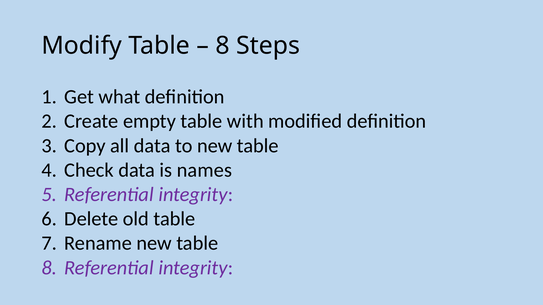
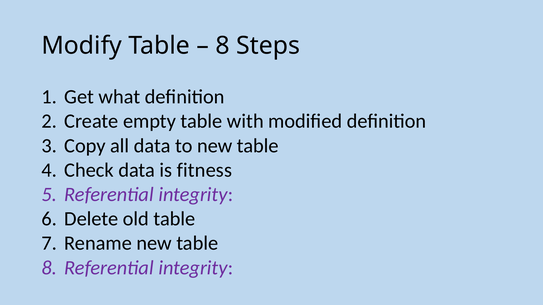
names: names -> fitness (204, 170)
